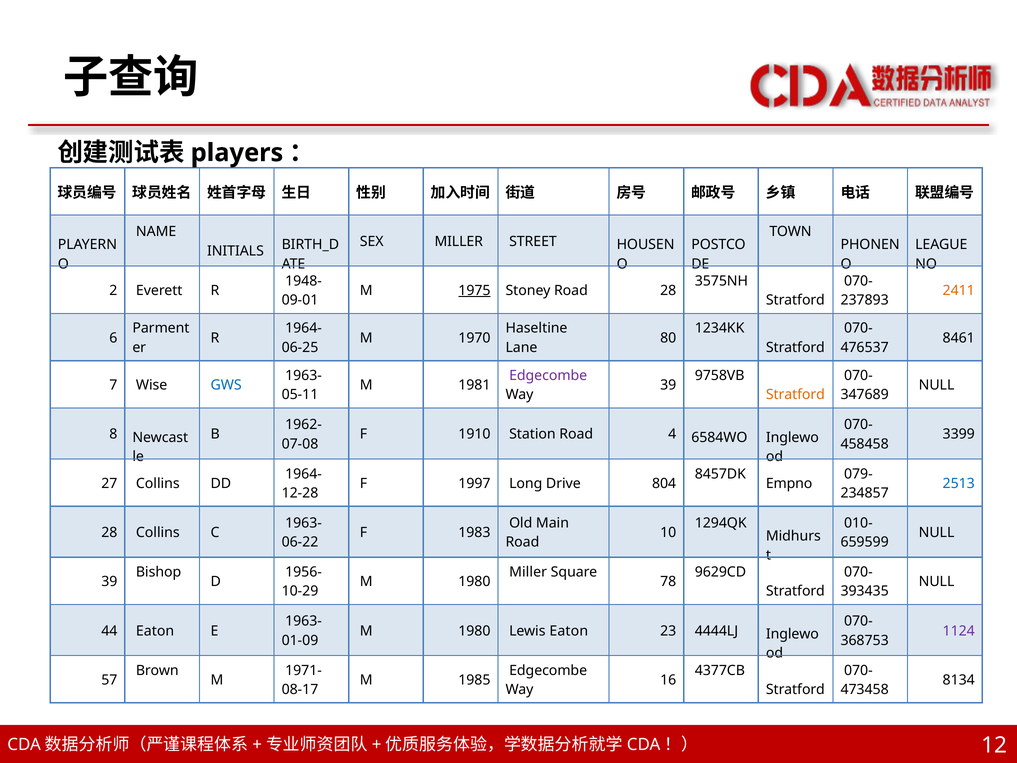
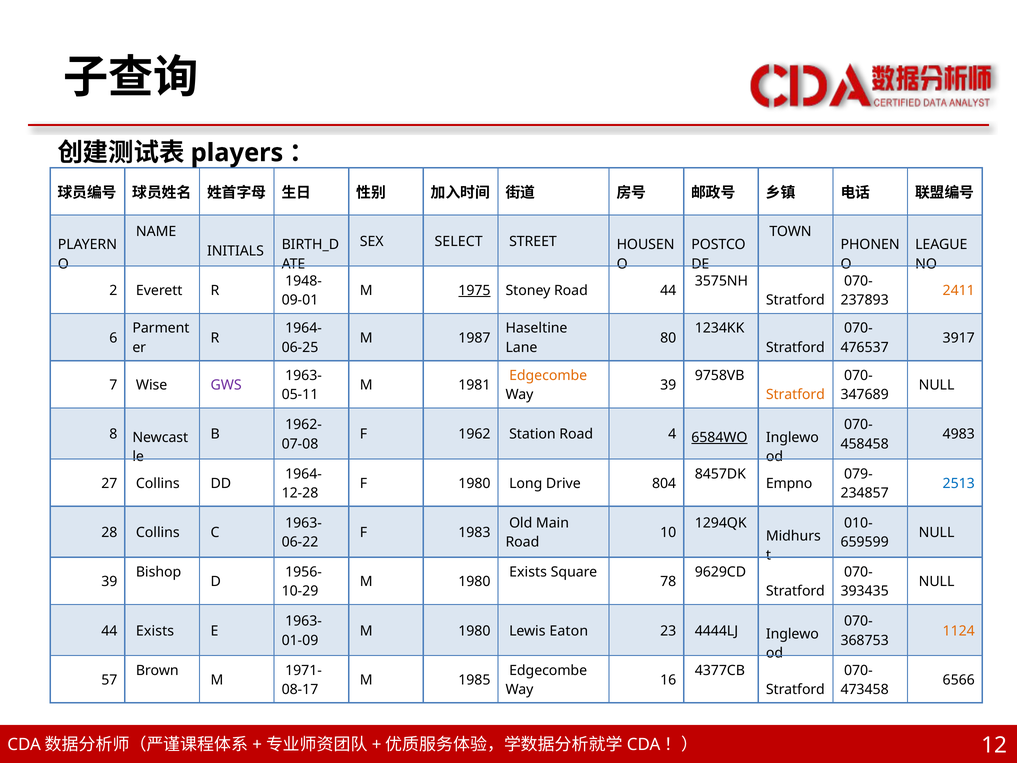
SEX MILLER: MILLER -> SELECT (459, 241)
Road 28: 28 -> 44 (668, 290)
1970: 1970 -> 1987 (474, 338)
8461: 8461 -> 3917 (959, 338)
Edgecombe colour: purple -> orange (548, 375)
GWS colour: blue -> purple (226, 385)
1910: 1910 -> 1962 (474, 434)
6584WO underline: none -> present (719, 437)
3399: 3399 -> 4983 (959, 434)
F 1997: 1997 -> 1980 (474, 483)
Miller: Miller -> Exists (528, 572)
44 Eaton: Eaton -> Exists (155, 631)
1124 colour: purple -> orange (959, 631)
8134: 8134 -> 6566 (959, 680)
